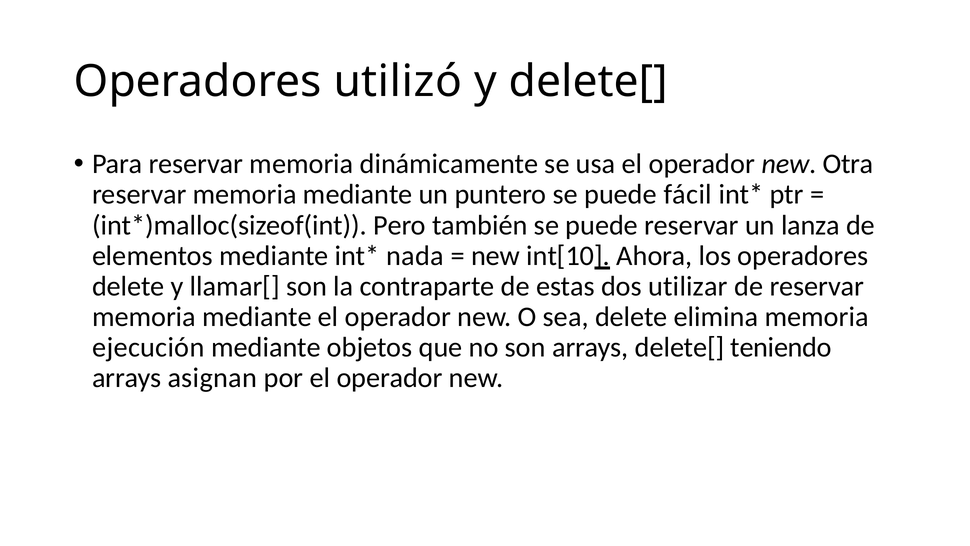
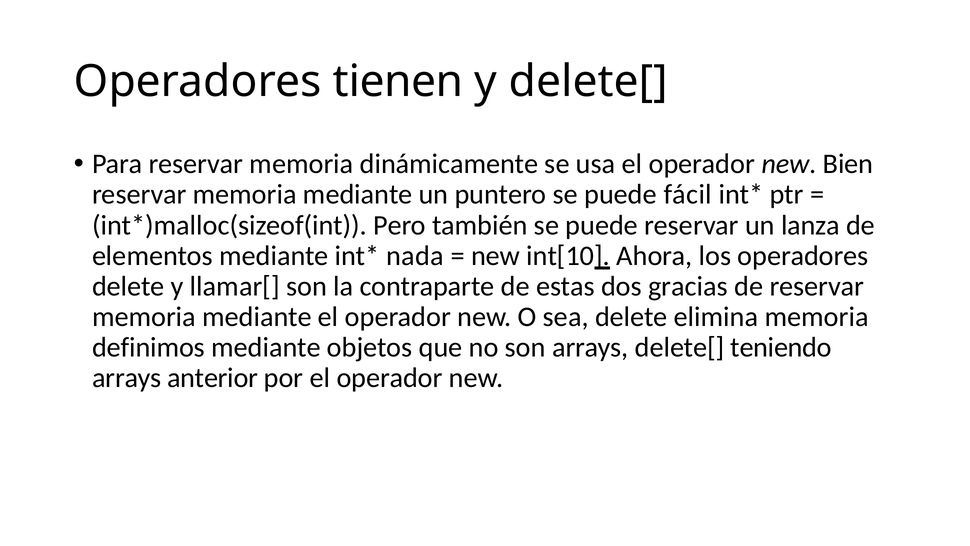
utilizó: utilizó -> tienen (398, 81)
Otra: Otra -> Bien (848, 164)
utilizar: utilizar -> gracias (688, 286)
ejecución: ejecución -> definimos (149, 347)
asignan: asignan -> anterior (213, 378)
